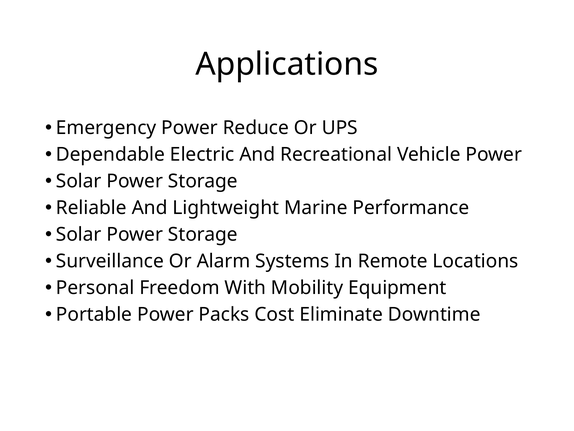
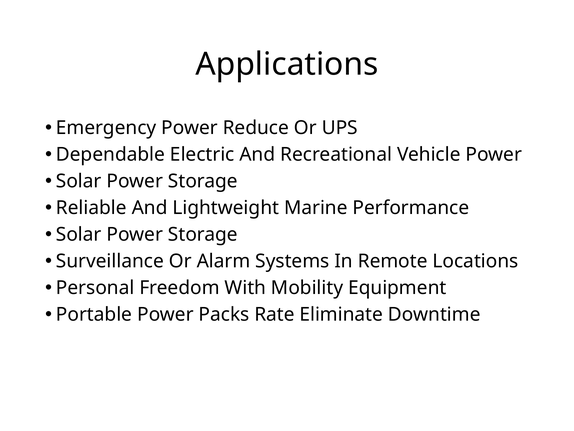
Cost: Cost -> Rate (274, 314)
